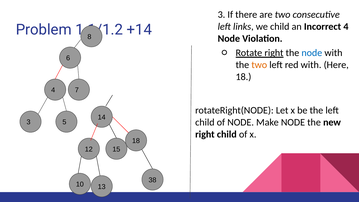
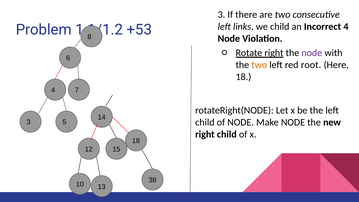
+14: +14 -> +53 (139, 30)
node colour: blue -> purple (312, 53)
red with: with -> root (311, 65)
